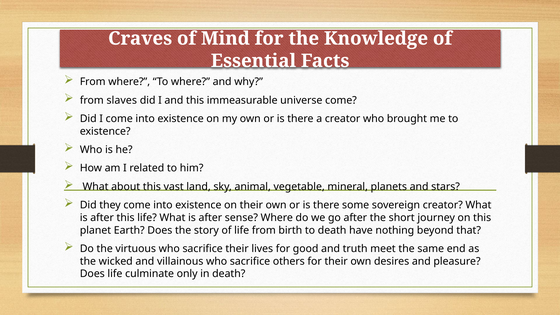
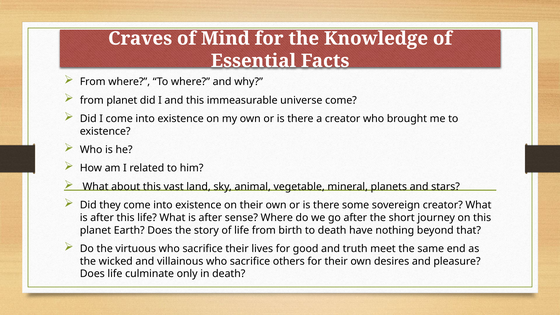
from slaves: slaves -> planet (122, 100)
